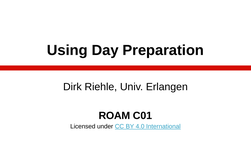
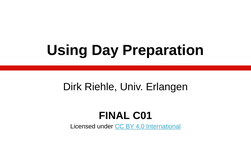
ROAM: ROAM -> FINAL (114, 116)
